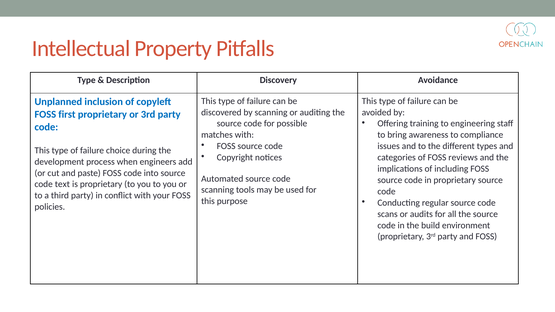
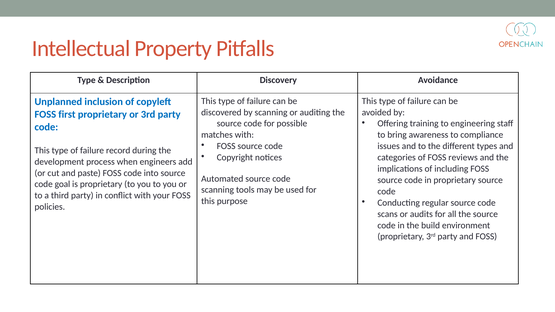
choice: choice -> record (118, 150)
text: text -> goal (62, 184)
